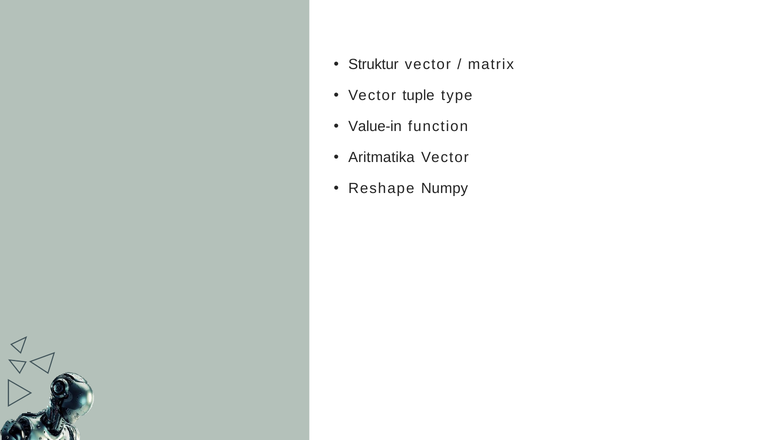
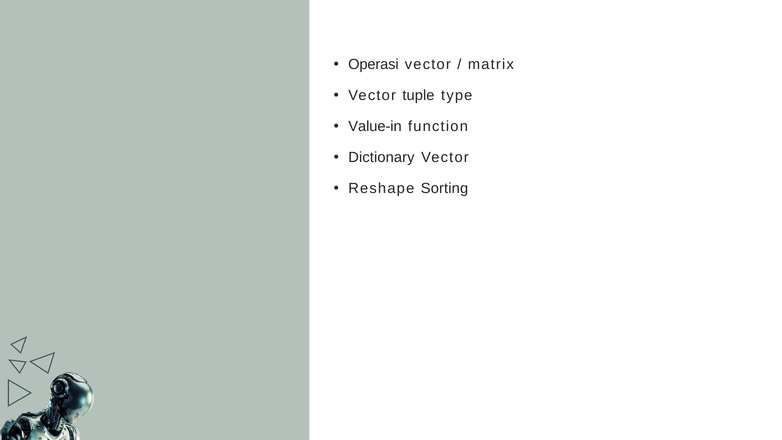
Struktur: Struktur -> Operasi (373, 64)
Aritmatika: Aritmatika -> Dictionary (381, 158)
Numpy: Numpy -> Sorting (445, 189)
